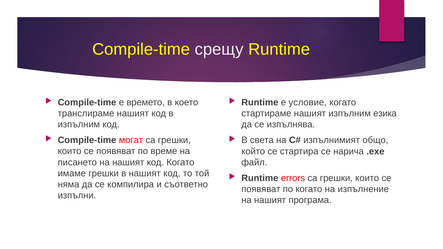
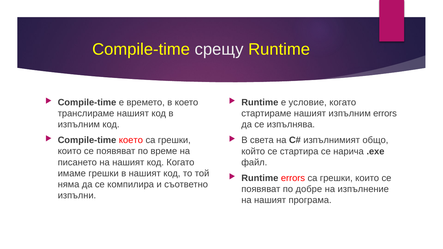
изпълним езика: езика -> errors (385, 114)
Compile-time могат: могат -> което (131, 140)
по когато: когато -> добре (309, 189)
